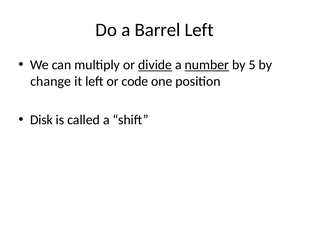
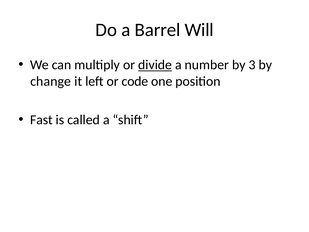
Barrel Left: Left -> Will (199, 30)
number underline: present -> none (207, 65)
5: 5 -> 3 (252, 65)
Disk: Disk -> Fast (41, 120)
